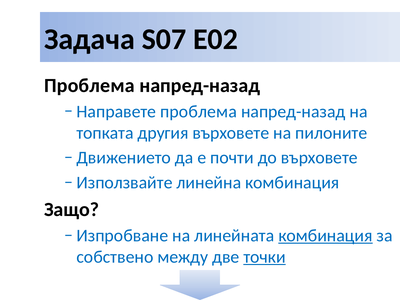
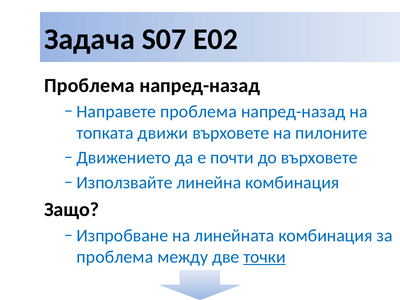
другия: другия -> движи (163, 133)
комбинация underline: present -> none (325, 236)
собствено: собствено -> проблема (115, 257)
